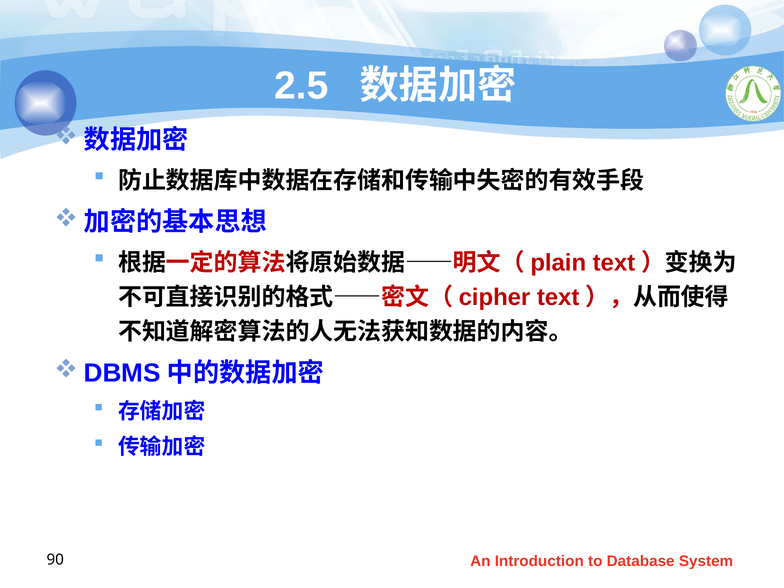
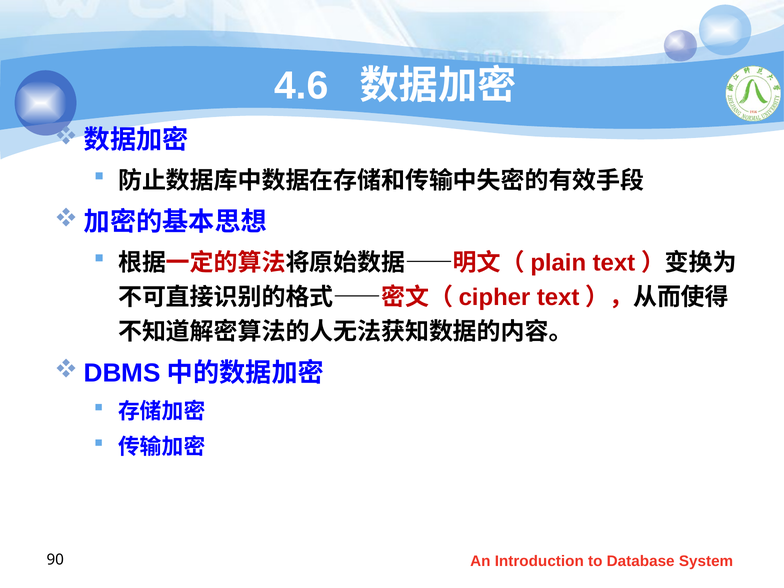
2.5: 2.5 -> 4.6 (301, 86)
